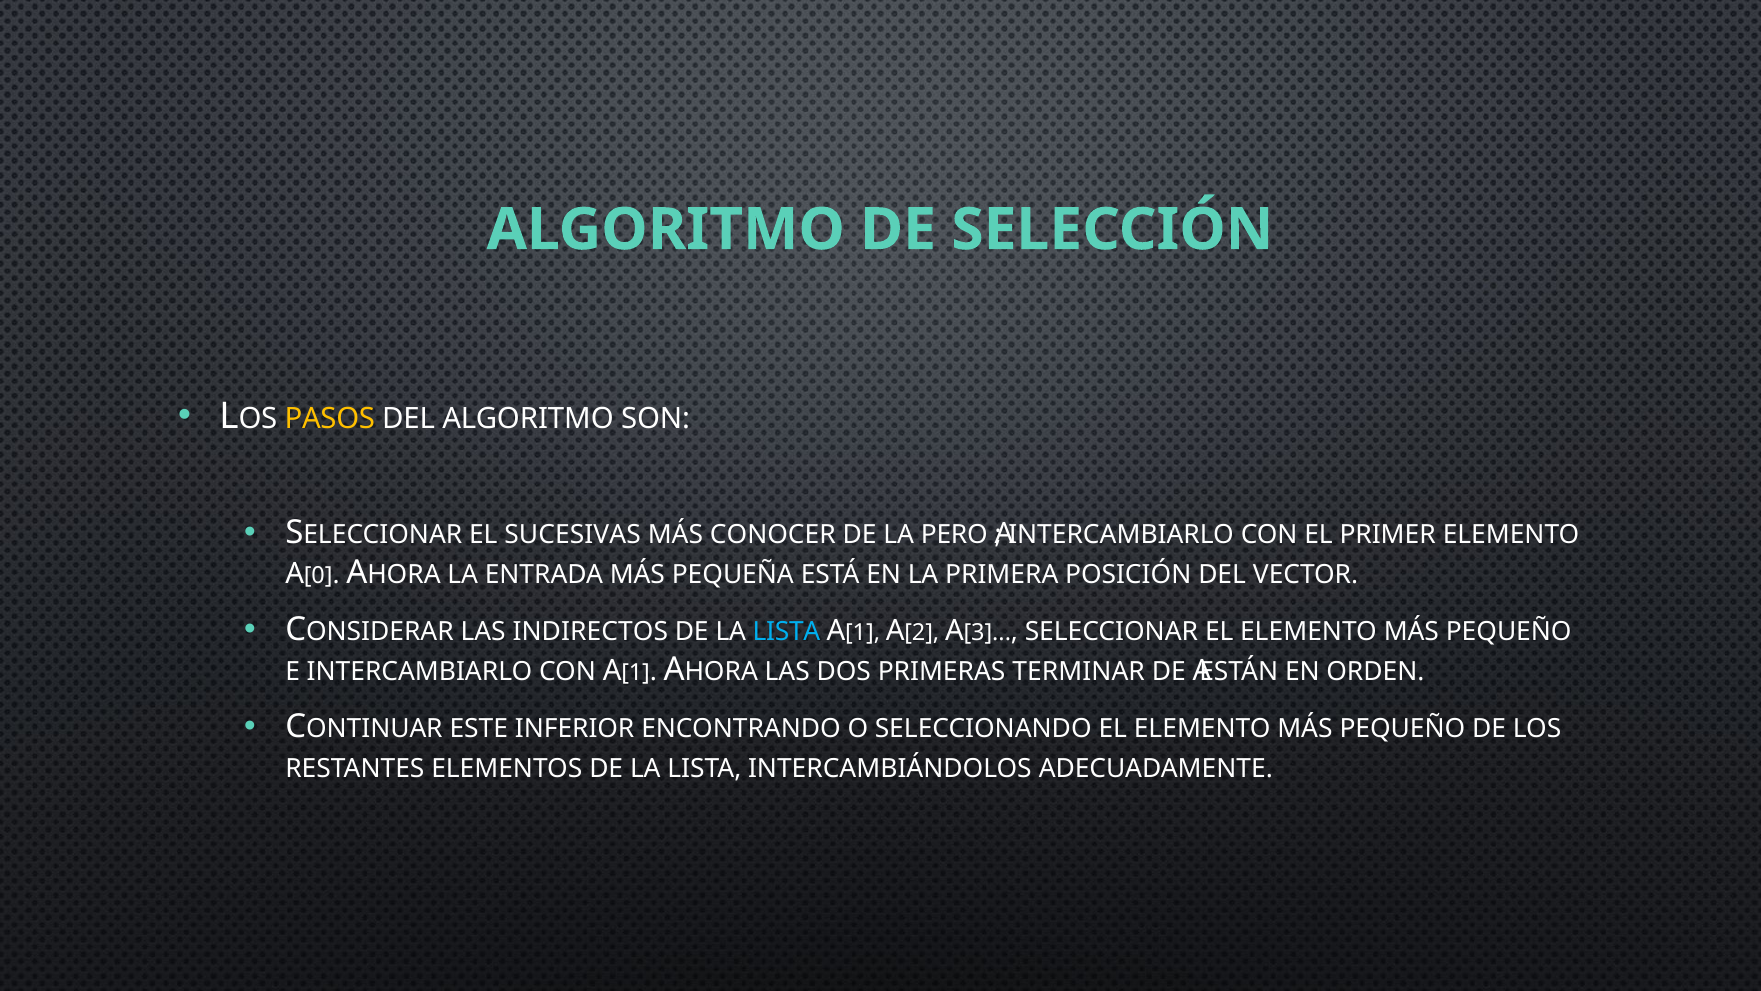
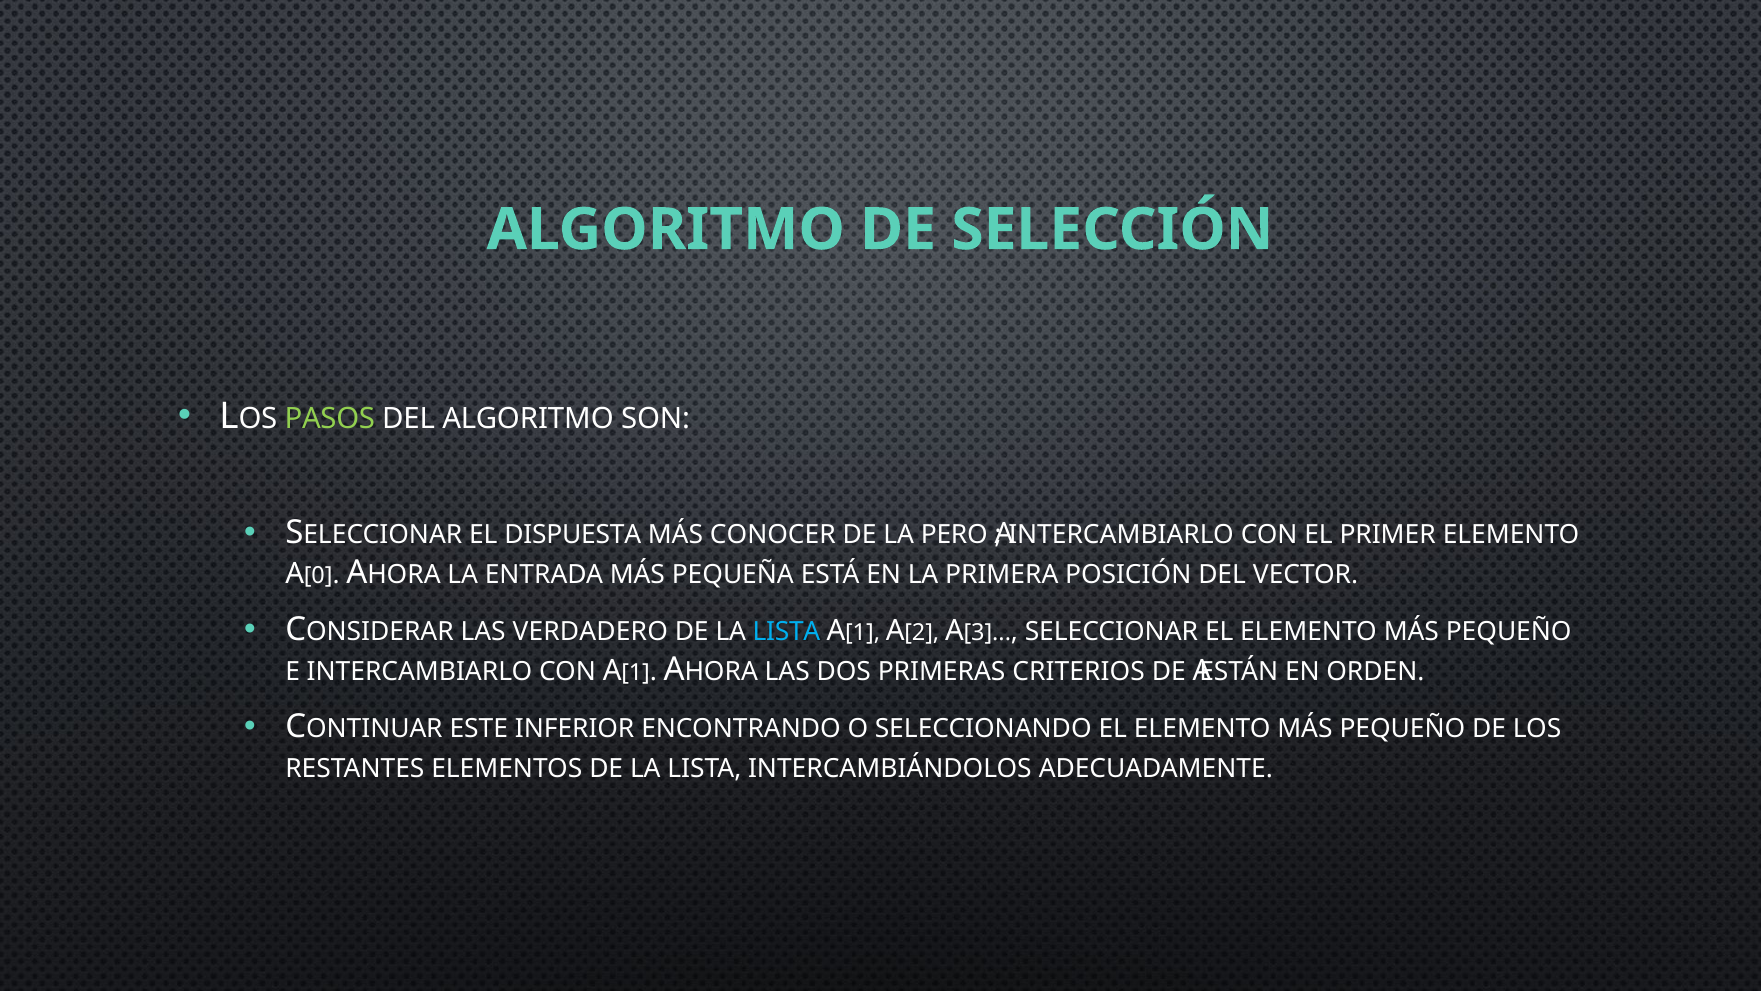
PASOS colour: yellow -> light green (330, 419)
SUCESIVAS: SUCESIVAS -> DISPUESTA (573, 535)
INDIRECTOS: INDIRECTOS -> VERDADERO (590, 632)
TERMINAR: TERMINAR -> CRITERIOS (1079, 672)
